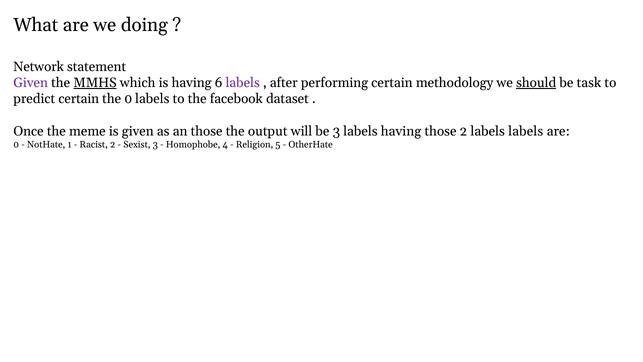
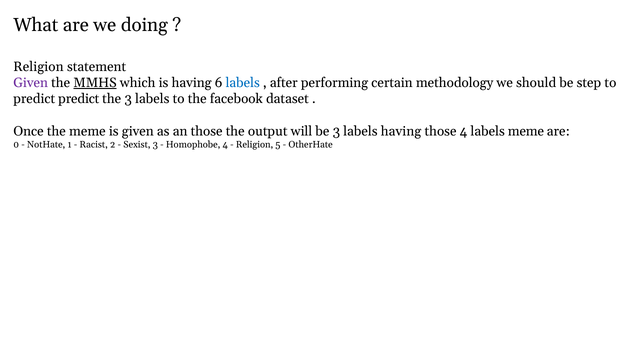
Network: Network -> Religion (38, 67)
labels colour: purple -> blue (243, 83)
should underline: present -> none (536, 83)
task: task -> step (589, 83)
predict certain: certain -> predict (79, 99)
the 0: 0 -> 3 (128, 99)
those 2: 2 -> 4 (464, 131)
labels labels: labels -> meme (526, 131)
